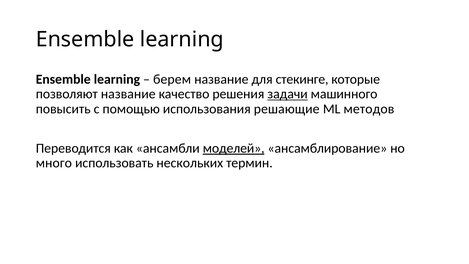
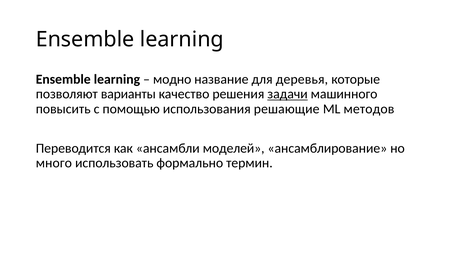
берем: берем -> модно (172, 79)
стекинге: стекинге -> деревья (302, 79)
позволяют название: название -> варианты (128, 94)
моделей underline: present -> none (234, 148)
нескольких: нескольких -> формально (190, 163)
